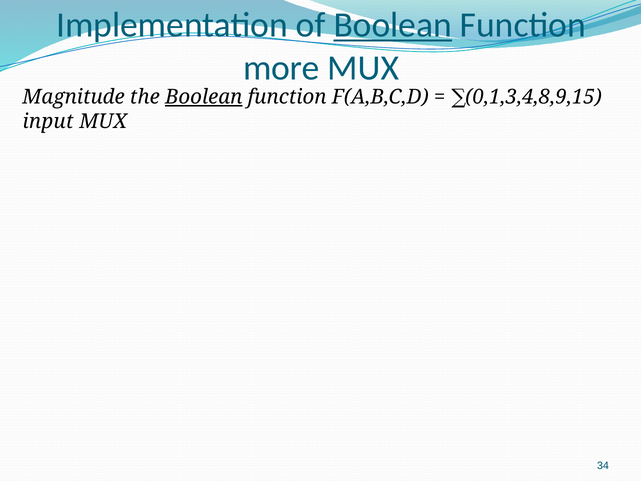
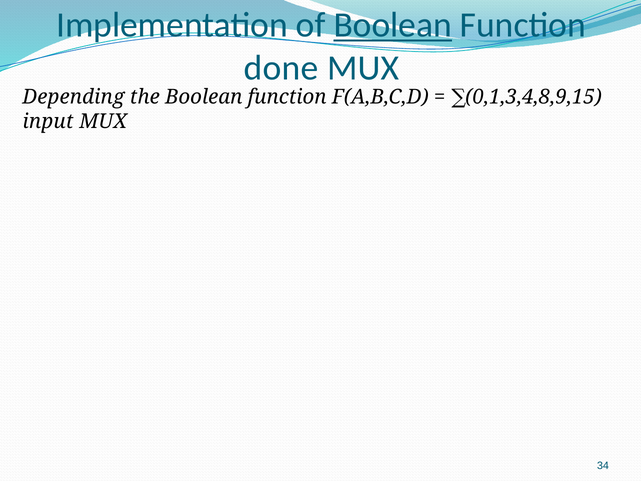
more: more -> done (281, 68)
Magnitude: Magnitude -> Depending (73, 97)
Boolean underline: present -> none (204, 97)
